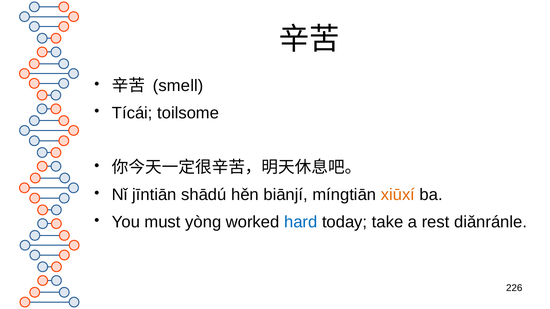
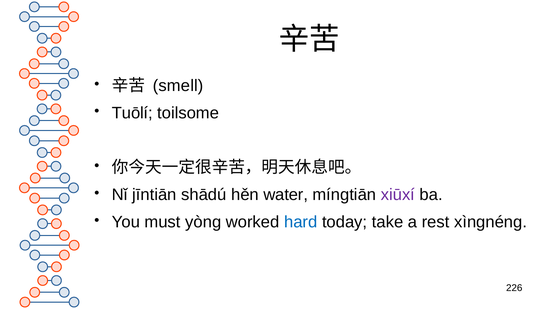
Tícái: Tícái -> Tuōlí (132, 113)
biānjí: biānjí -> water (286, 195)
xiūxí colour: orange -> purple (398, 195)
diǎnránle: diǎnránle -> xìngnéng (491, 222)
